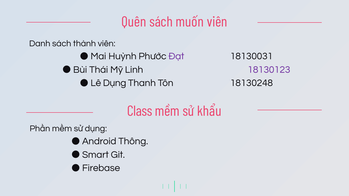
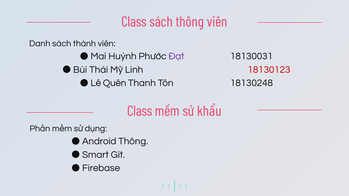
Quên: Quên -> Class (134, 22)
sách muốn: muốn -> thông (190, 22)
18130123 colour: purple -> red (269, 70)
Lê Dụng: Dụng -> Quên (115, 83)
